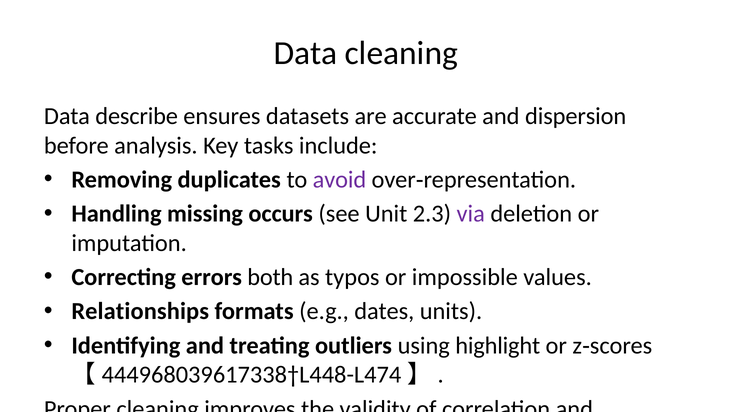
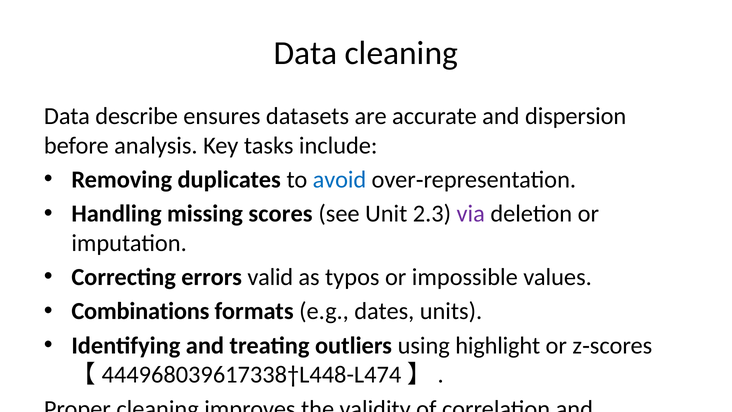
avoid colour: purple -> blue (340, 180)
missing occurs: occurs -> scores (281, 214)
both: both -> valid (270, 277)
Relationships: Relationships -> Combinations (140, 311)
